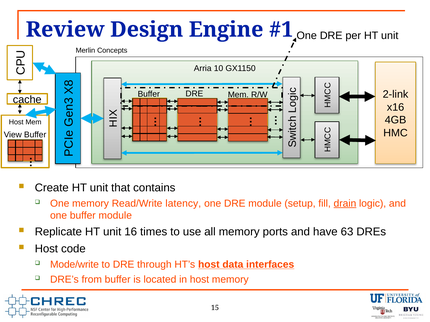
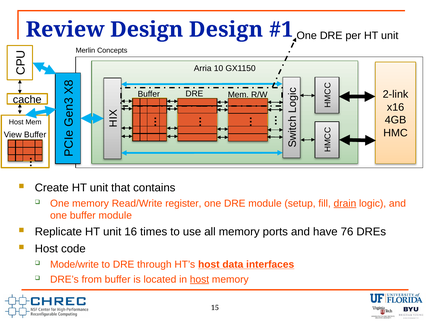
Design Engine: Engine -> Design (226, 30)
latency: latency -> register (183, 204)
63: 63 -> 76 (347, 232)
host underline: none -> present (200, 280)
